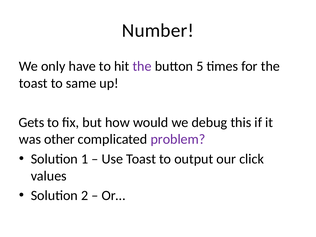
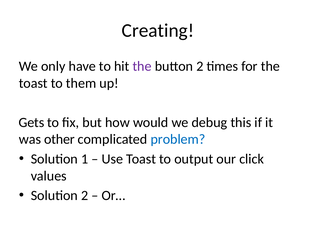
Number: Number -> Creating (158, 31)
button 5: 5 -> 2 (200, 66)
same: same -> them (81, 83)
problem colour: purple -> blue (178, 139)
